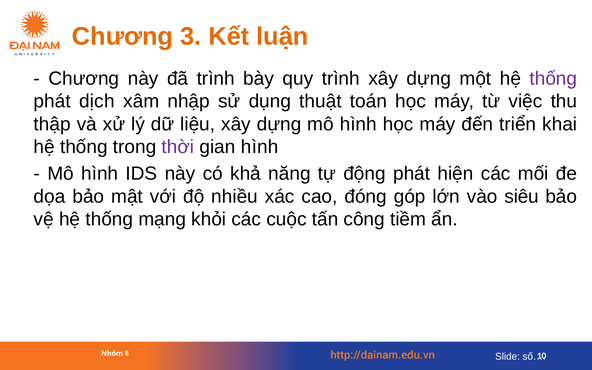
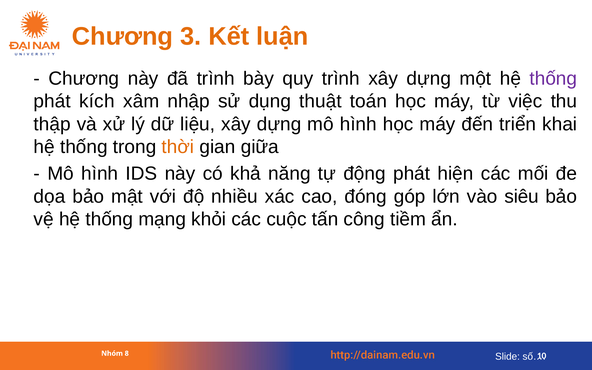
dịch: dịch -> kích (97, 101)
thời colour: purple -> orange (178, 147)
gian hình: hình -> giữa (260, 147)
